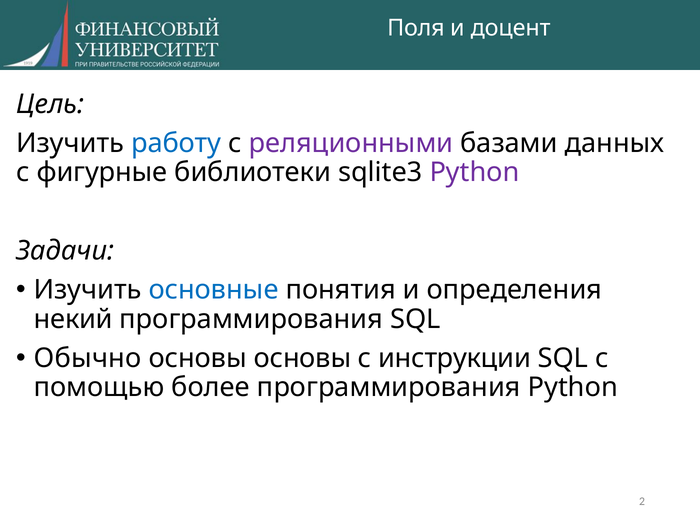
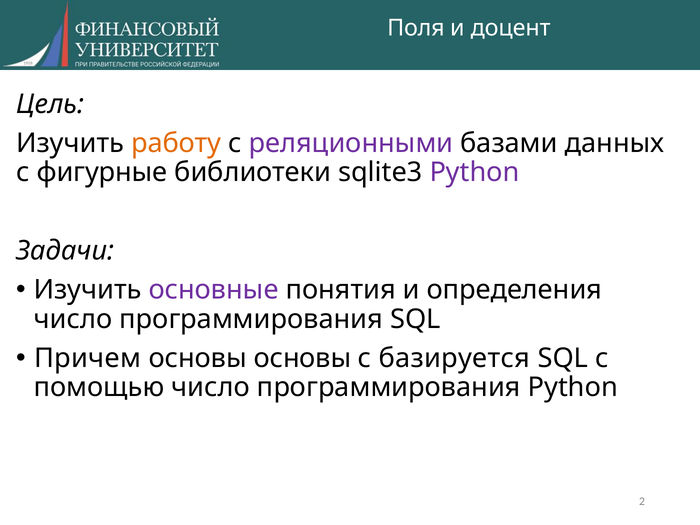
работу colour: blue -> orange (176, 143)
основные colour: blue -> purple (214, 290)
некий: некий -> число (73, 319)
Обычно: Обычно -> Причем (88, 358)
инструкции: инструкции -> базируется (454, 358)
помощью более: более -> число (211, 387)
